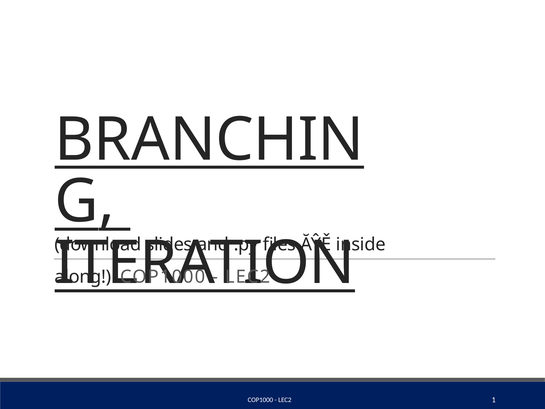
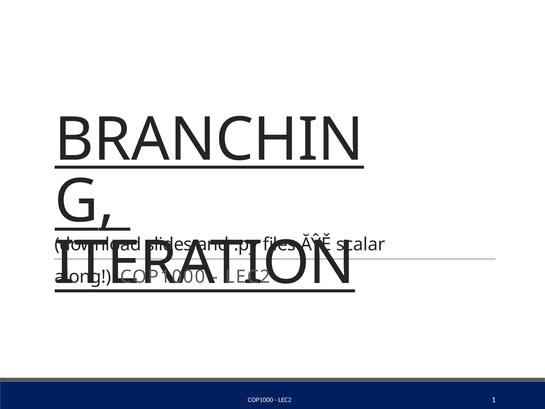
inside: inside -> scalar (361, 244)
